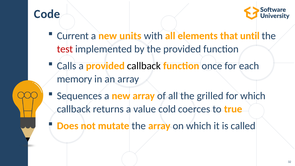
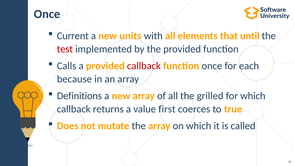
Code: Code -> Once (47, 14)
callback colour: black -> red (144, 66)
memory: memory -> because (74, 79)
Sequences: Sequences -> Definitions (79, 96)
cold: cold -> first (167, 109)
